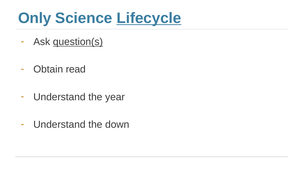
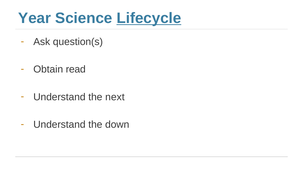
Only: Only -> Year (35, 18)
question(s underline: present -> none (78, 42)
year: year -> next (115, 97)
